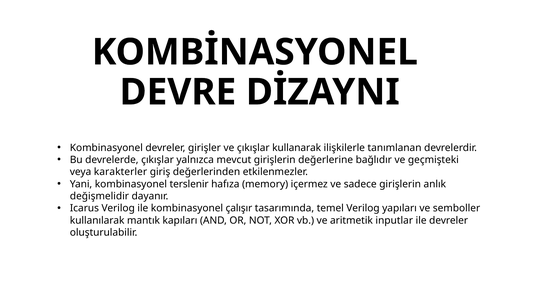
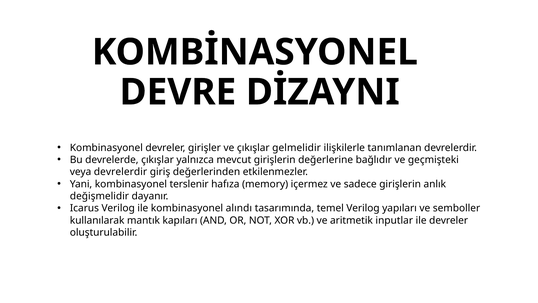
kullanarak: kullanarak -> gelmelidir (297, 147)
veya karakterler: karakterler -> devrelerdir (121, 172)
çalışır: çalışır -> alındı (239, 208)
